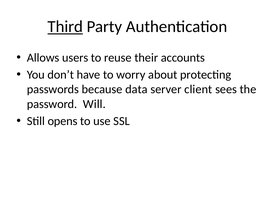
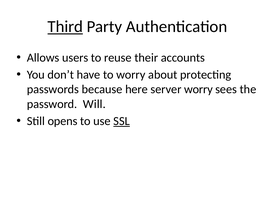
data: data -> here (137, 89)
server client: client -> worry (198, 89)
SSL underline: none -> present (122, 121)
